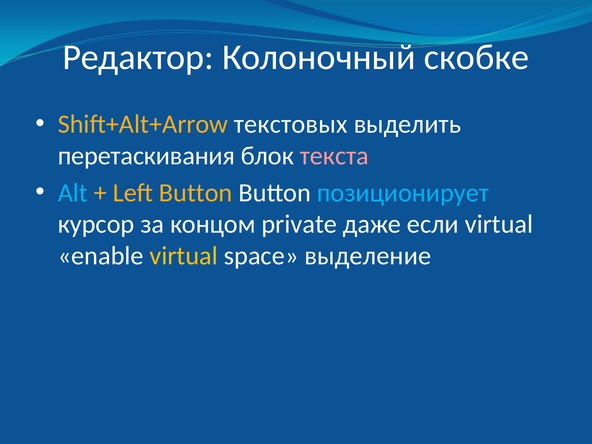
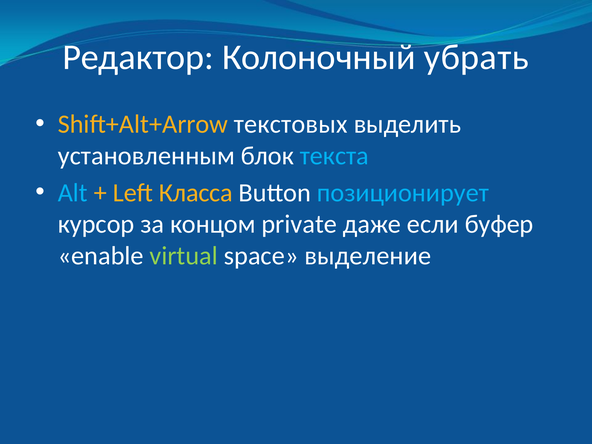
скобке: скобке -> убрать (476, 57)
перетаскивания: перетаскивания -> установленным (146, 156)
текста colour: pink -> light blue (334, 156)
Left Button: Button -> Класса (196, 193)
если virtual: virtual -> буфер (499, 224)
virtual colour: yellow -> light green (184, 256)
